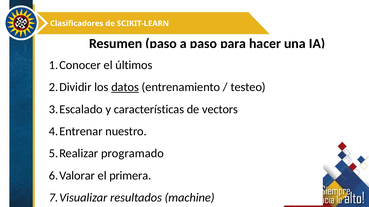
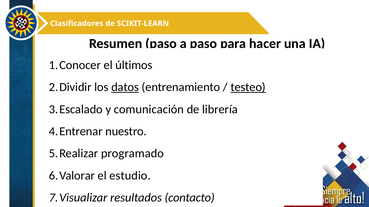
testeo underline: none -> present (248, 87)
características: características -> comunicación (149, 110)
vectors: vectors -> librería (220, 110)
primera: primera -> estudio (130, 176)
machine: machine -> contacto (190, 198)
